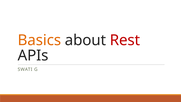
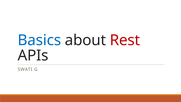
Basics colour: orange -> blue (39, 40)
